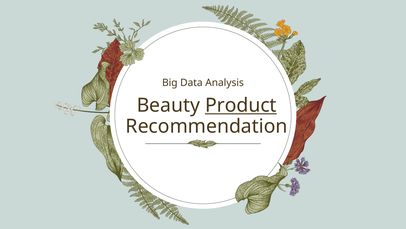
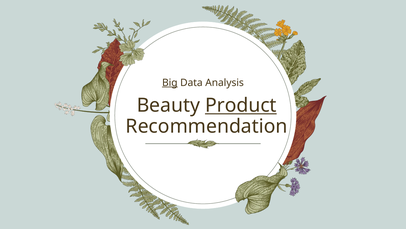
Big underline: none -> present (170, 82)
